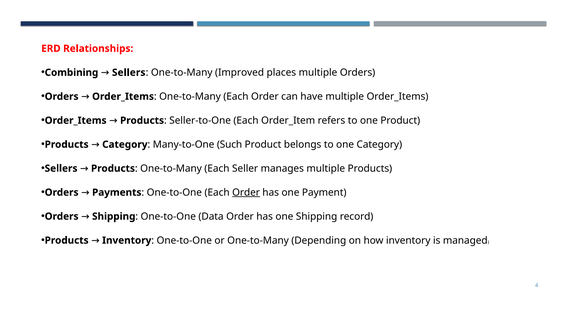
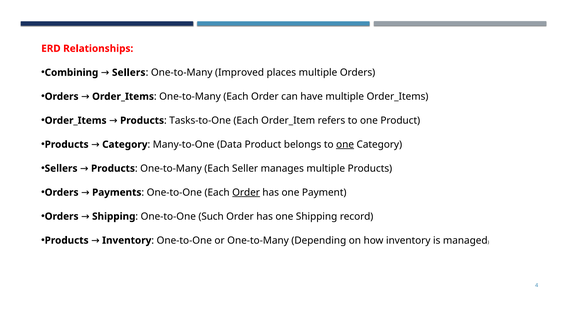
Seller-to-One: Seller-to-One -> Tasks-to-One (200, 120)
Such: Such -> Data (229, 144)
one underline: none -> present (345, 144)
Data: Data -> Such (211, 216)
